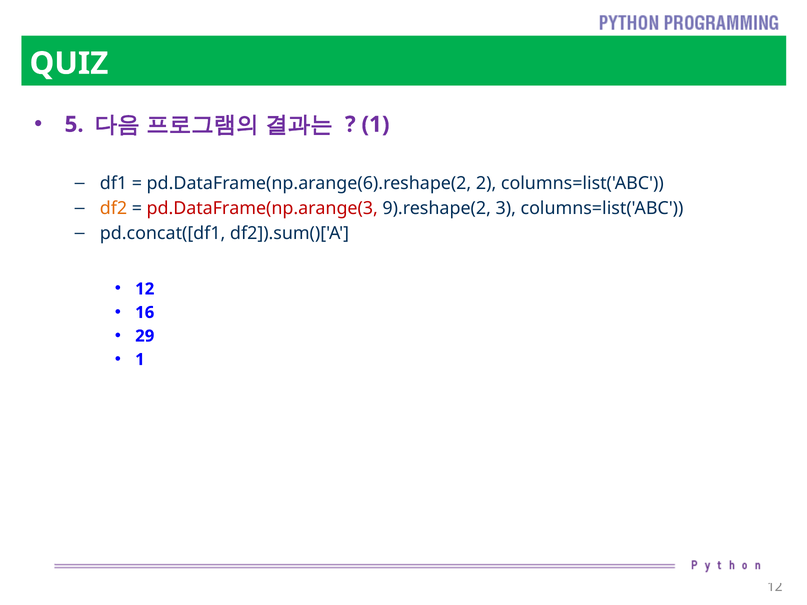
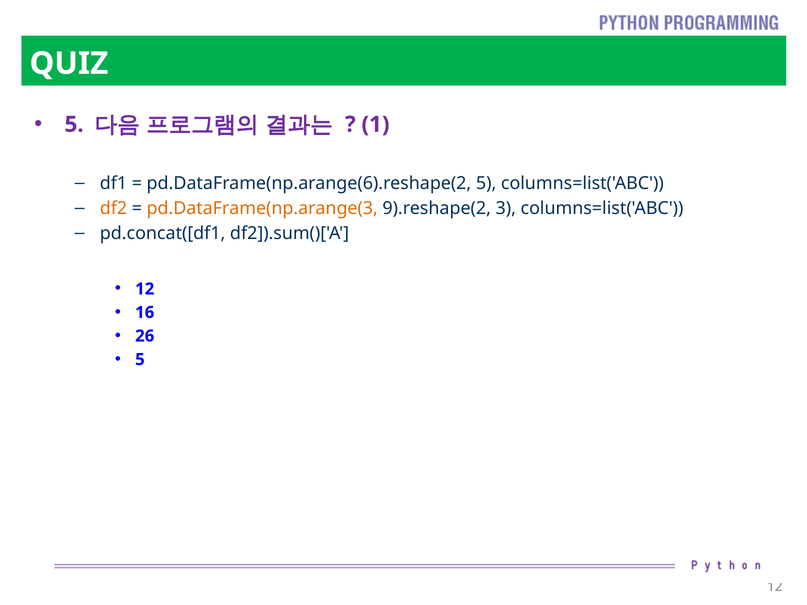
pd.DataFrame(np.arange(6).reshape(2 2: 2 -> 5 (486, 183)
pd.DataFrame(np.arange(3 colour: red -> orange (262, 208)
29: 29 -> 26 (145, 336)
1: 1 -> 5 (140, 360)
